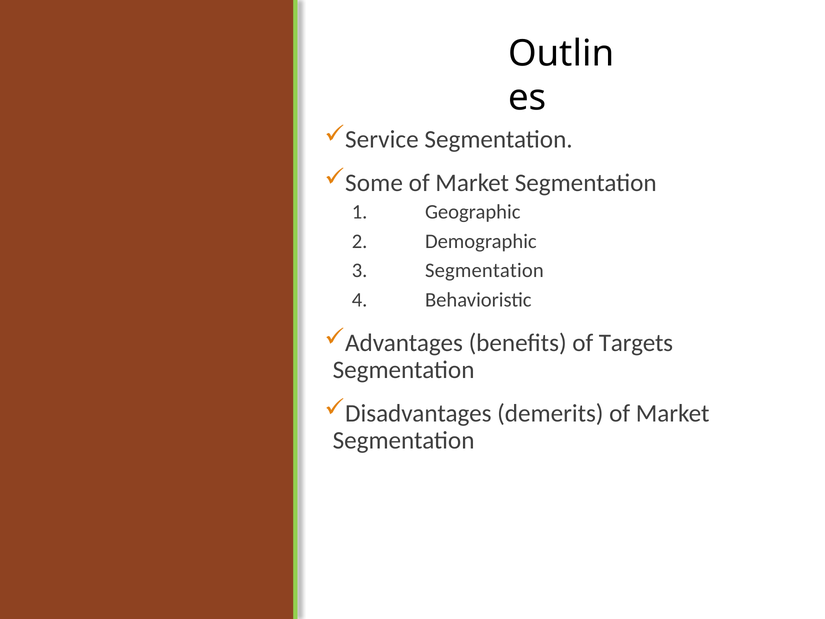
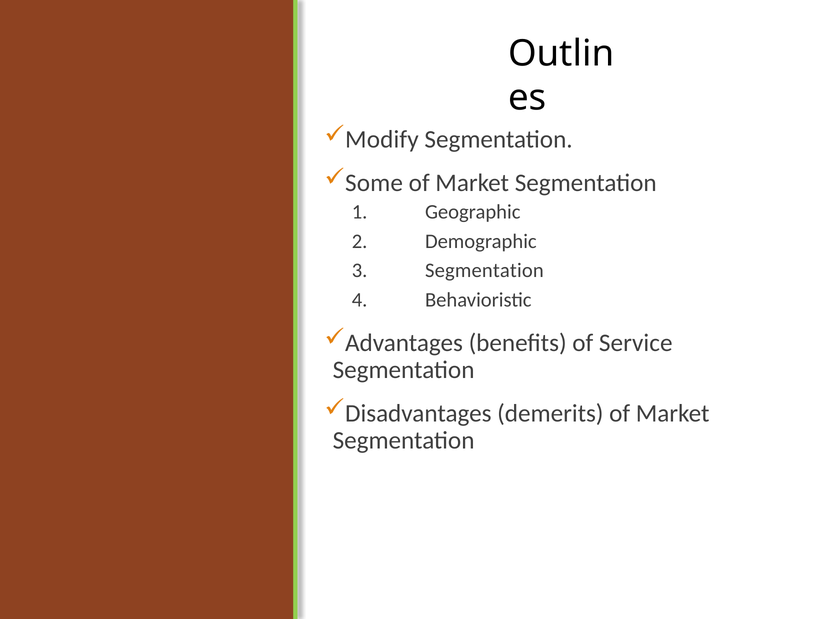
Service: Service -> Modify (382, 139)
Targets: Targets -> Service (636, 343)
